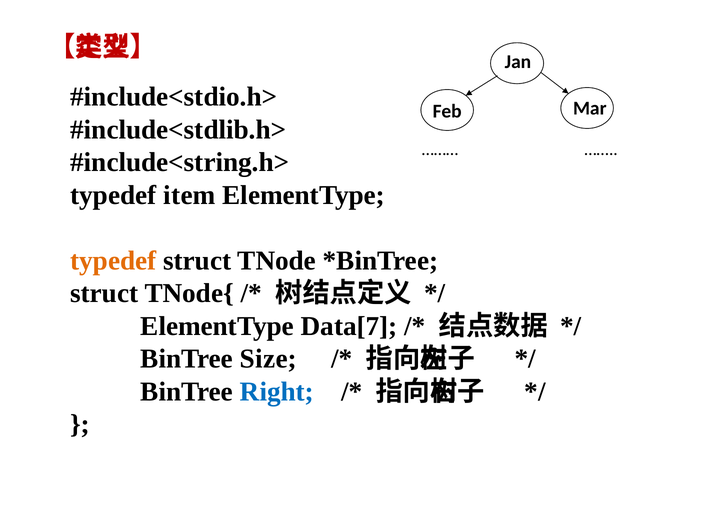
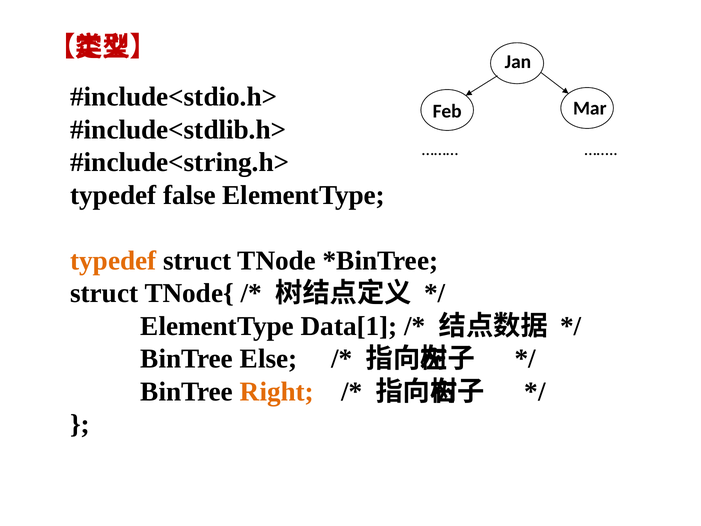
item: item -> false (190, 195)
Data[7: Data[7 -> Data[1 (349, 326)
Size: Size -> Else (269, 359)
Right colour: blue -> orange (277, 391)
